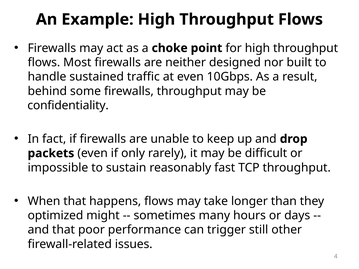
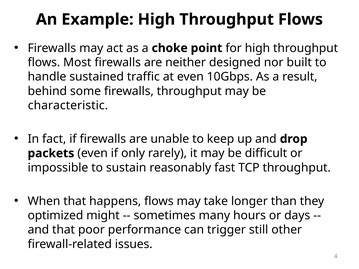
confidentiality: confidentiality -> characteristic (68, 106)
